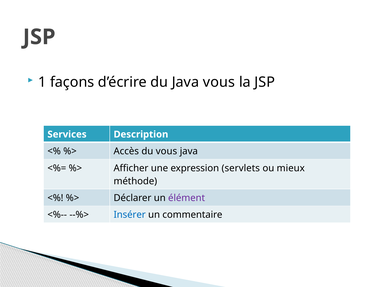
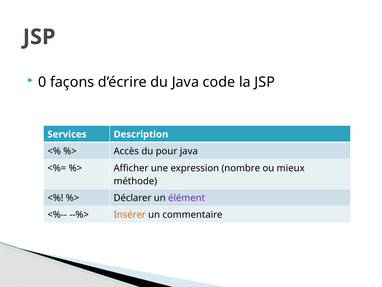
1: 1 -> 0 (42, 82)
Java vous: vous -> code (219, 82)
du vous: vous -> pour (166, 151)
servlets: servlets -> nombre (241, 168)
Insérer colour: blue -> orange (130, 214)
